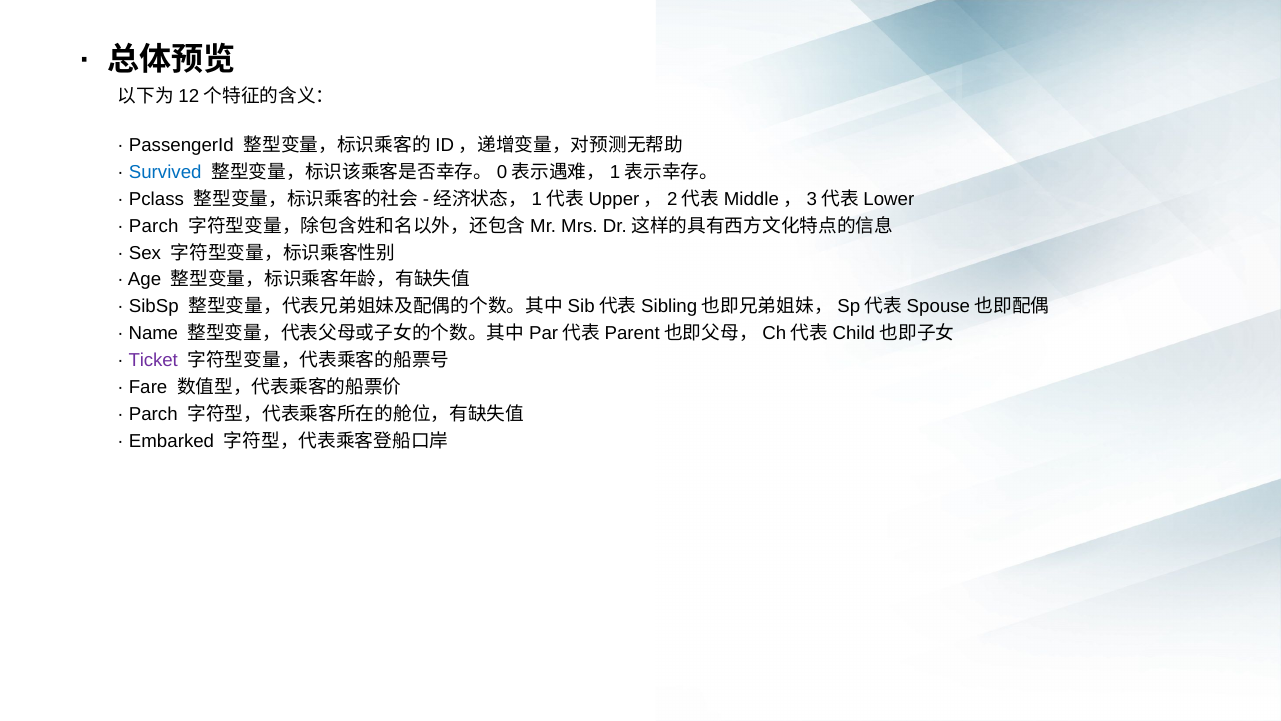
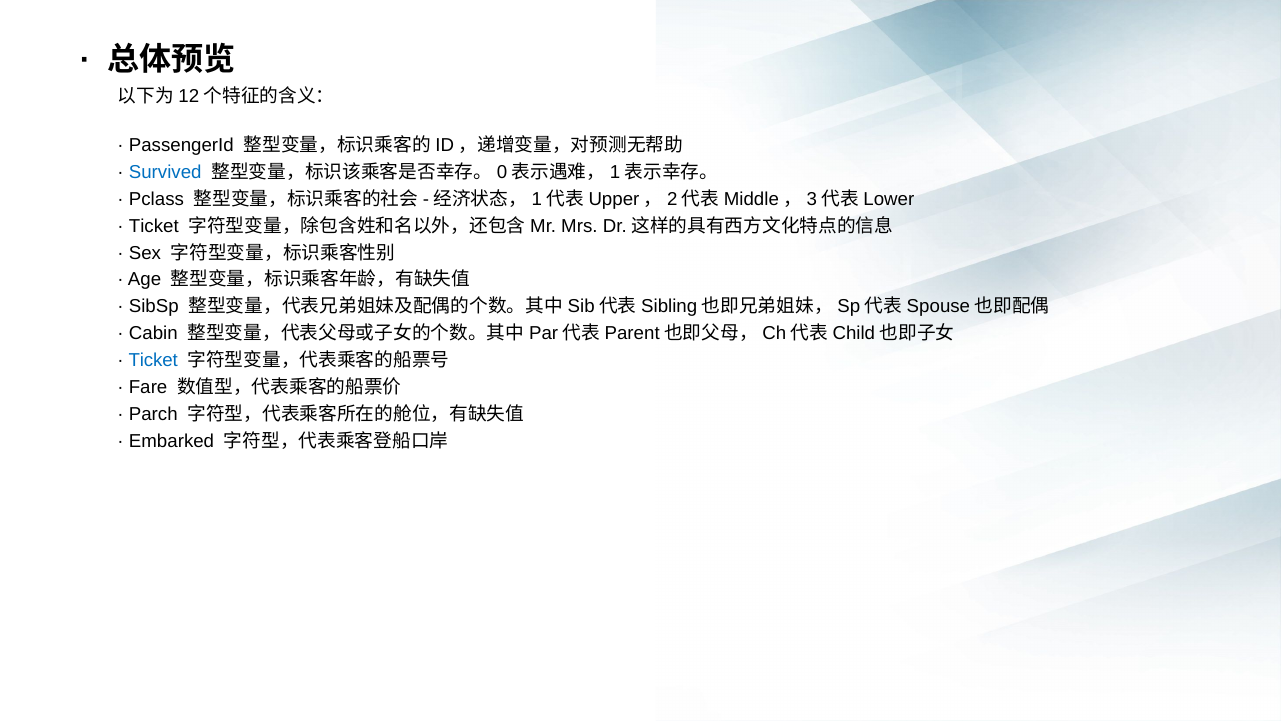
Parch: Parch -> Ticket (154, 226)
Name: Name -> Cabin (153, 333)
Ticket colour: purple -> blue (153, 360)
